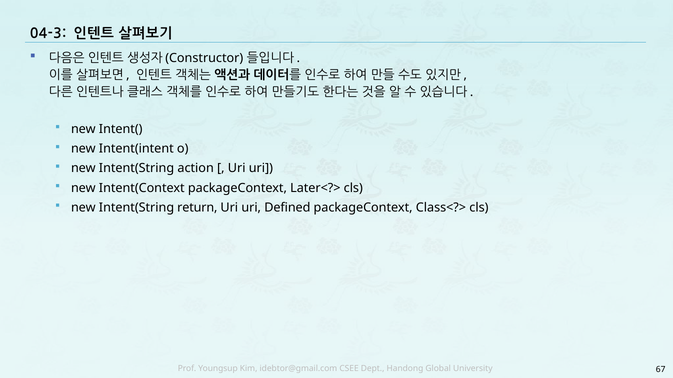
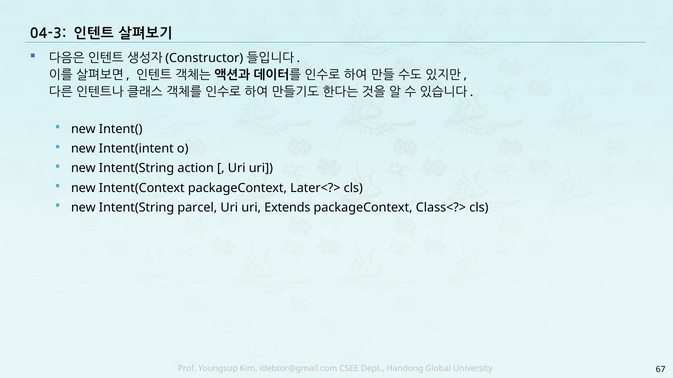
return: return -> parcel (197, 208)
Defined: Defined -> Extends (287, 208)
